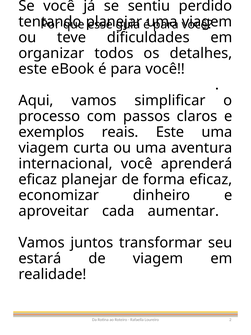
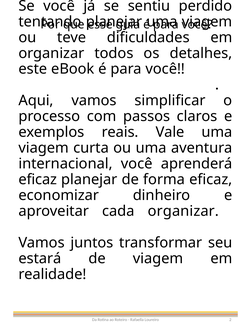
reais Este: Este -> Vale (170, 132)
cada aumentar: aumentar -> organizar (183, 211)
